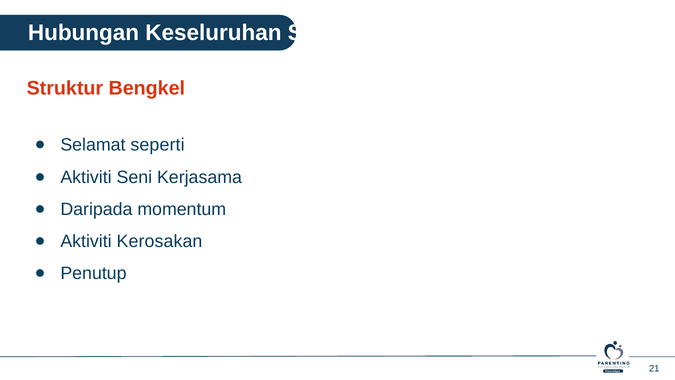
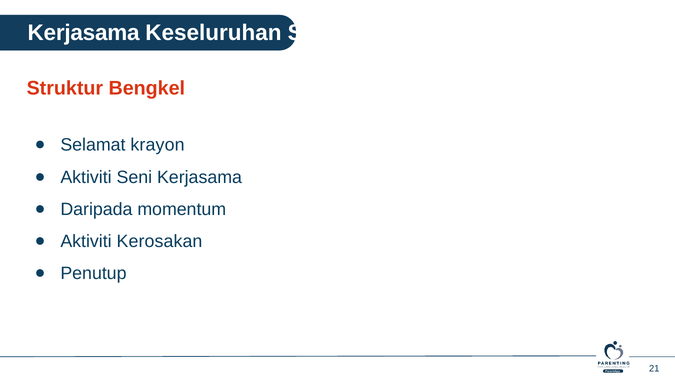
Hubungan: Hubungan -> Kerjasama (84, 33)
seperti: seperti -> krayon (158, 145)
